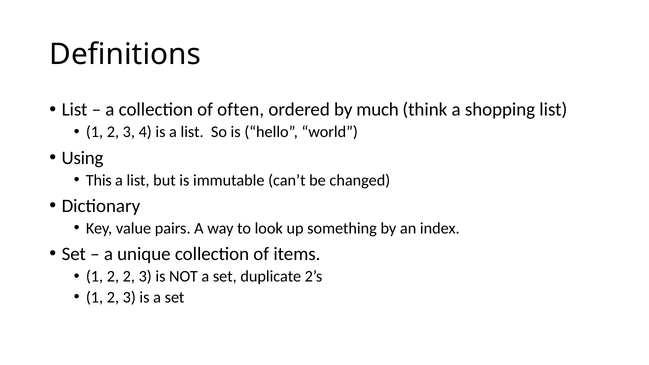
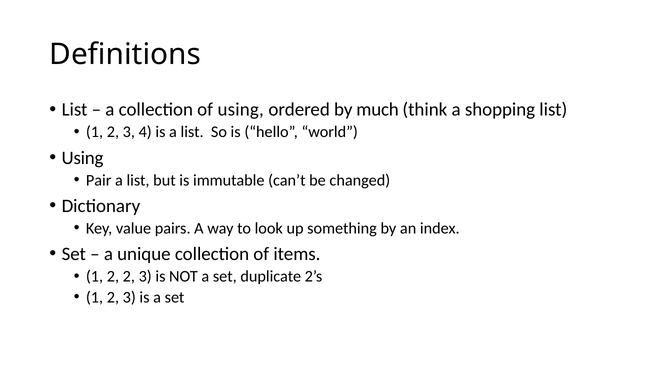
of often: often -> using (241, 110)
This: This -> Pair (99, 180)
